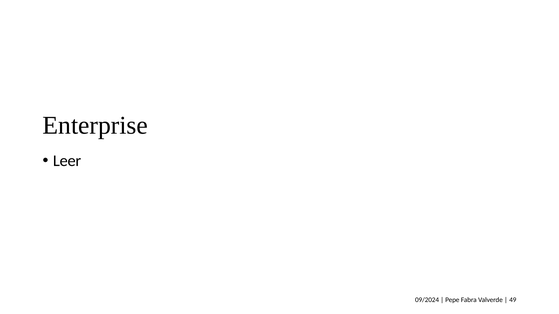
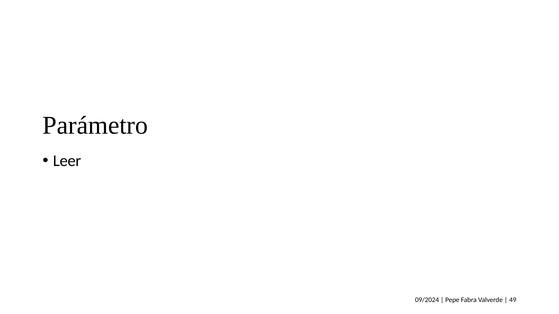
Enterprise: Enterprise -> Parámetro (95, 126)
